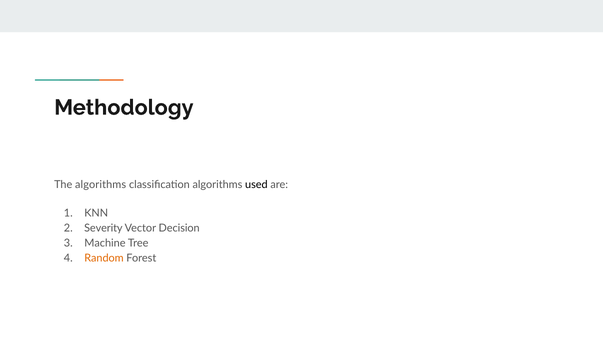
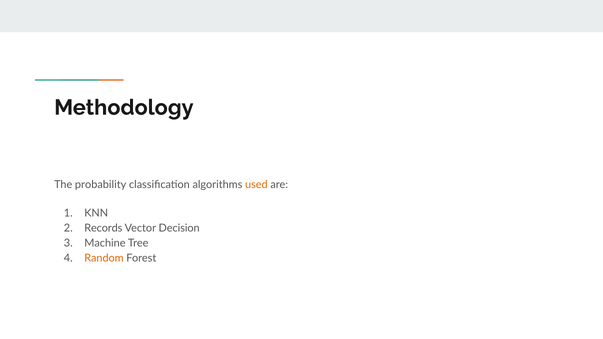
The algorithms: algorithms -> probability (101, 185)
used colour: black -> orange (256, 185)
Severity: Severity -> Records (103, 228)
